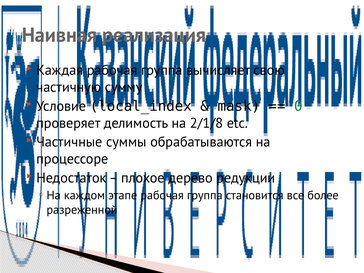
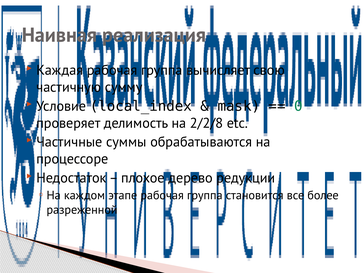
2/1/8: 2/1/8 -> 2/2/8 (206, 123)
